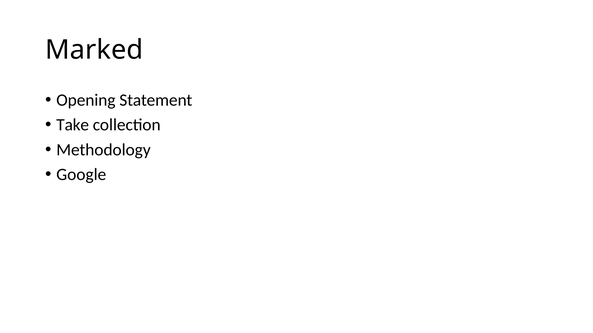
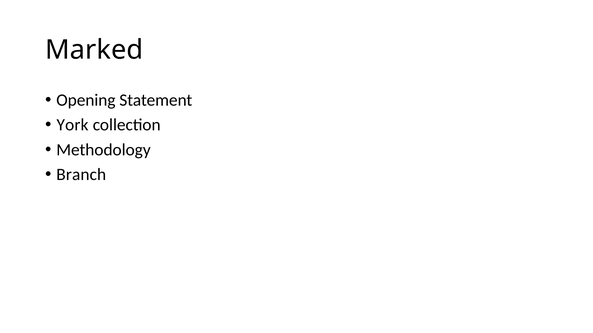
Take: Take -> York (73, 125)
Google: Google -> Branch (81, 175)
